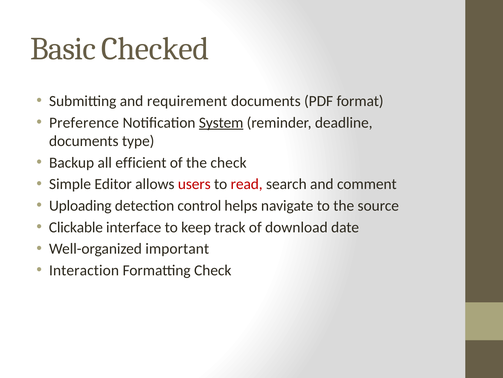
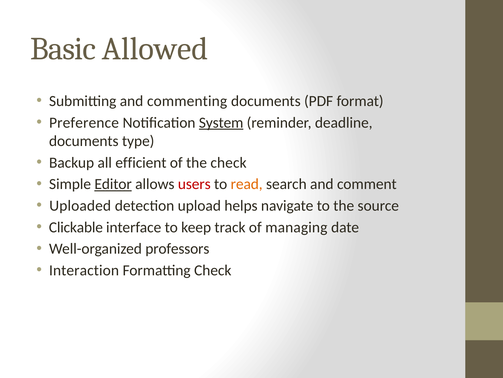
Checked: Checked -> Allowed (155, 49)
requirement: requirement -> commenting (187, 101)
Editor underline: none -> present (113, 184)
read colour: red -> orange (247, 184)
Uploading: Uploading -> Uploaded (80, 205)
control: control -> upload (199, 205)
download: download -> managing (296, 227)
important: important -> professors (177, 248)
